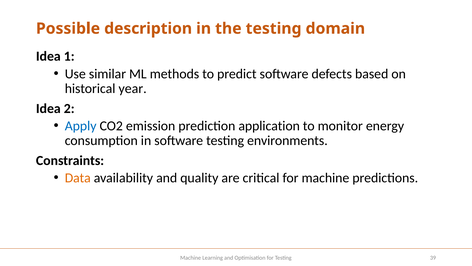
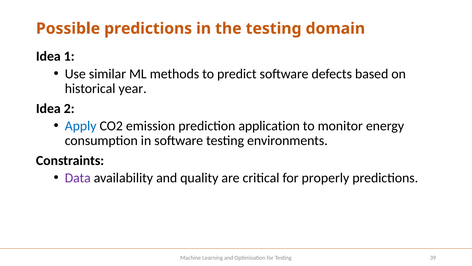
Possible description: description -> predictions (148, 28)
Data colour: orange -> purple (78, 178)
for machine: machine -> properly (325, 178)
